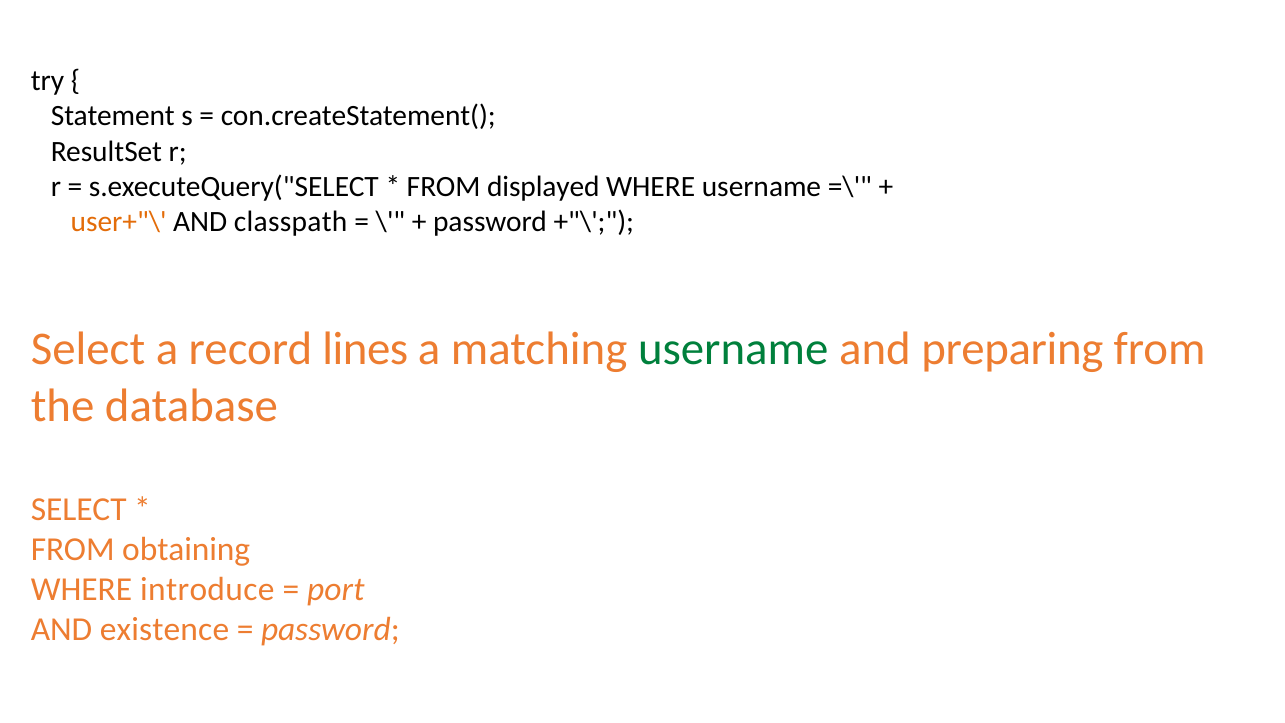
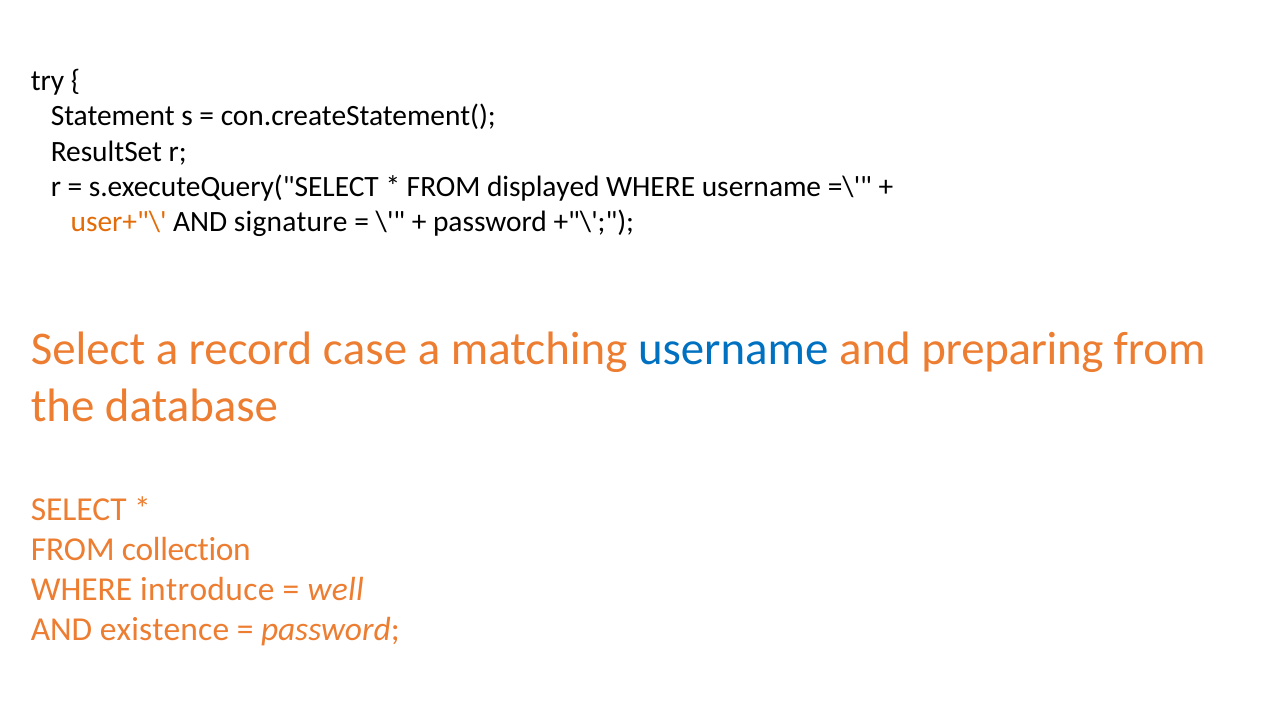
classpath: classpath -> signature (291, 222)
lines: lines -> case (365, 349)
username colour: green -> blue (733, 349)
obtaining: obtaining -> collection (186, 549)
port: port -> well (336, 589)
